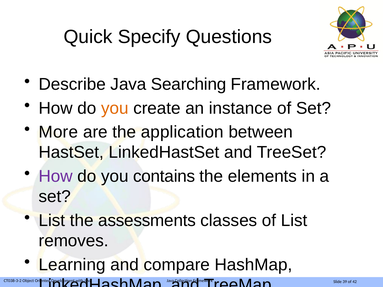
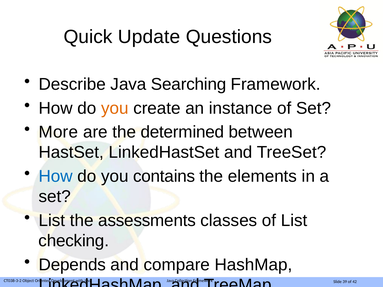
Specify: Specify -> Update (149, 37)
application: application -> determined (182, 132)
How colour: purple -> blue (56, 176)
removes: removes -> checking (74, 241)
Learning: Learning -> Depends (72, 265)
